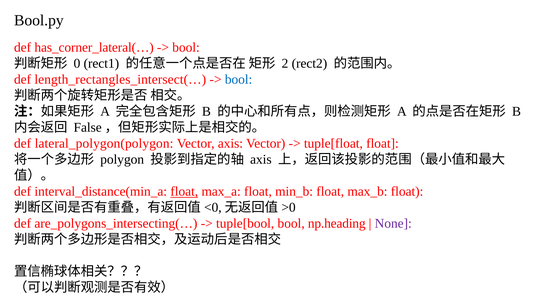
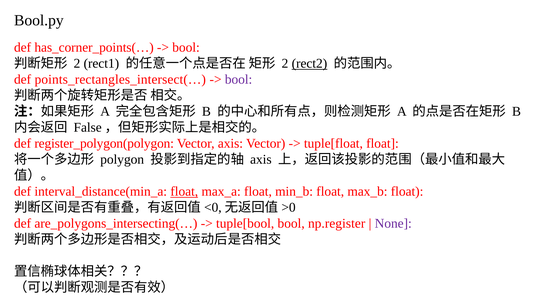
has_corner_lateral(…: has_corner_lateral(… -> has_corner_points(… (94, 48)
0: 0 -> 2 (77, 64)
rect2 underline: none -> present (309, 64)
length_rectangles_intersect(…: length_rectangles_intersect(… -> points_rectangles_intersect(… (120, 80)
bool colour: blue -> purple (239, 80)
lateral_polygon(polygon: lateral_polygon(polygon -> register_polygon(polygon (104, 144)
np.heading: np.heading -> np.register (337, 224)
